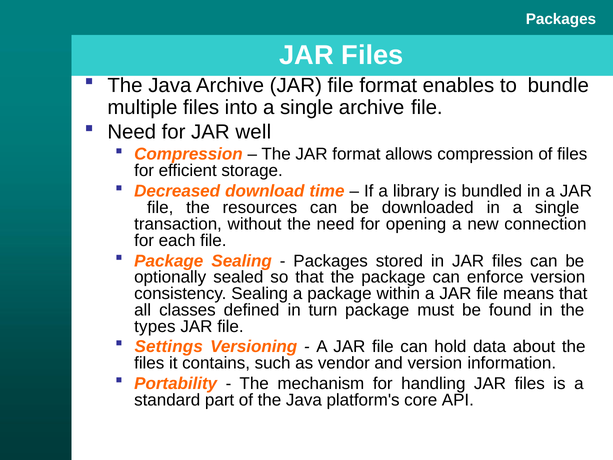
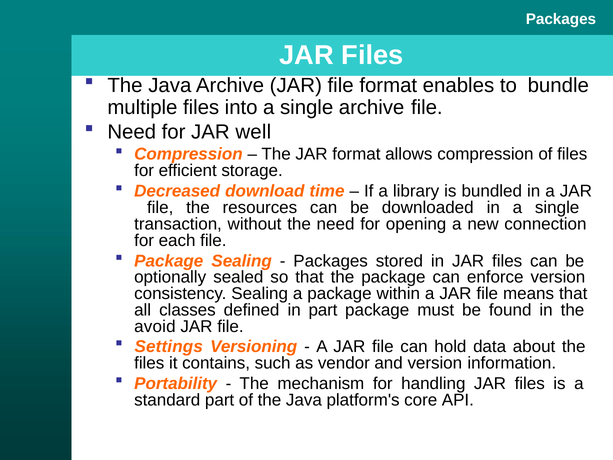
in turn: turn -> part (323, 310)
types: types -> avoid (155, 326)
